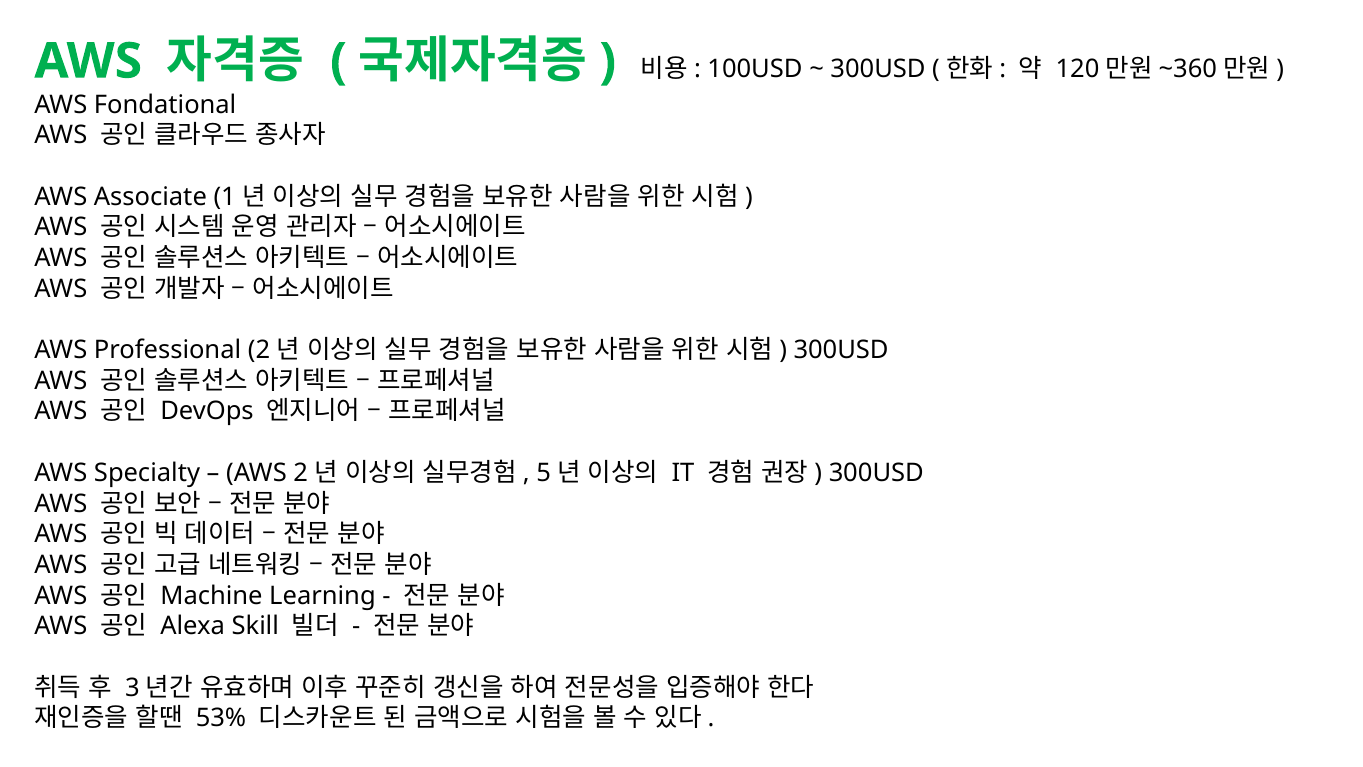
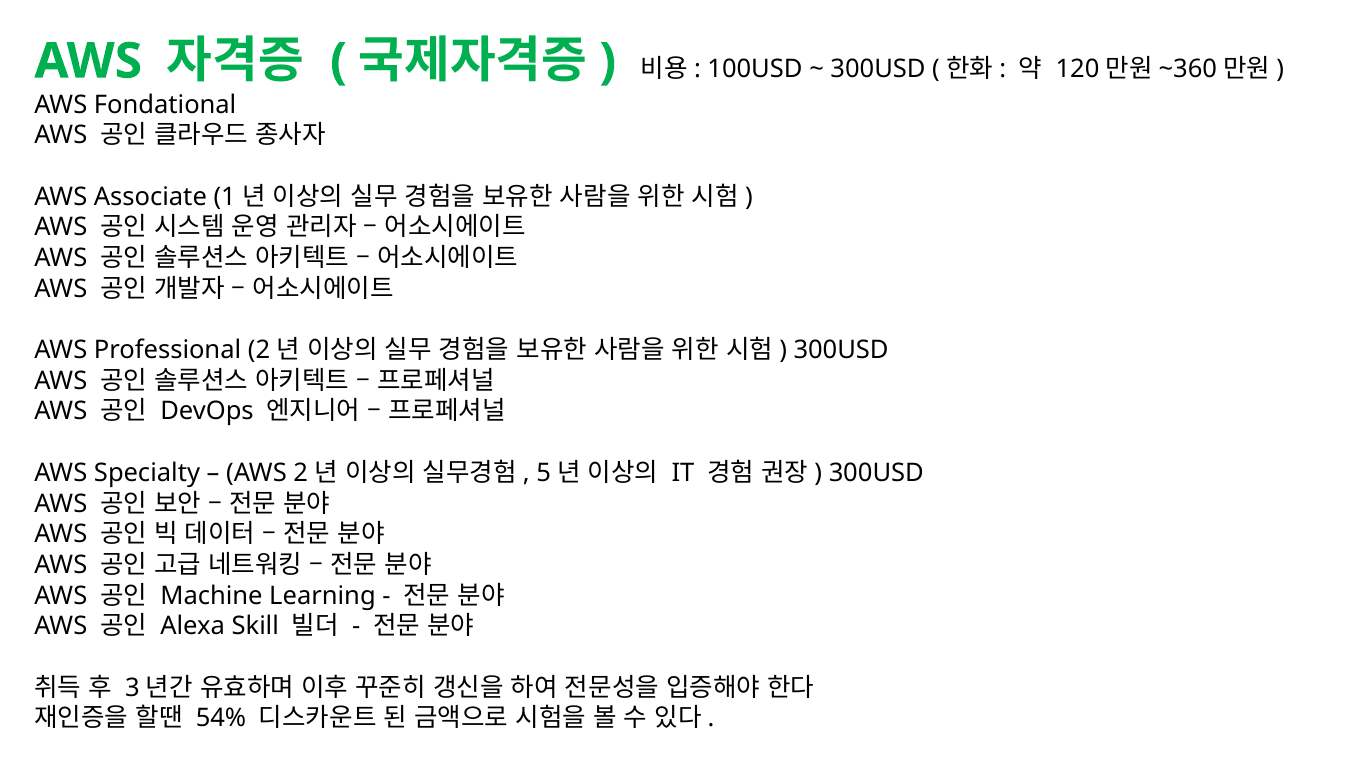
53%: 53% -> 54% (221, 718)
